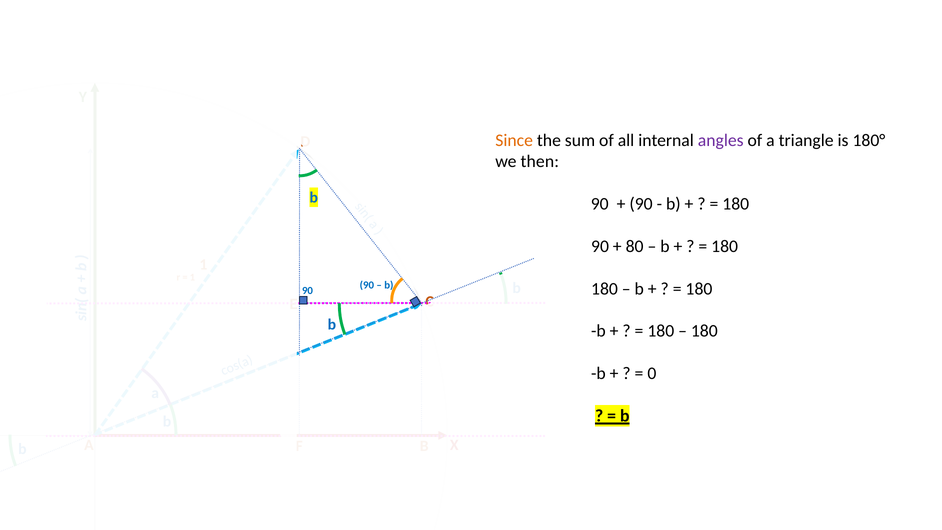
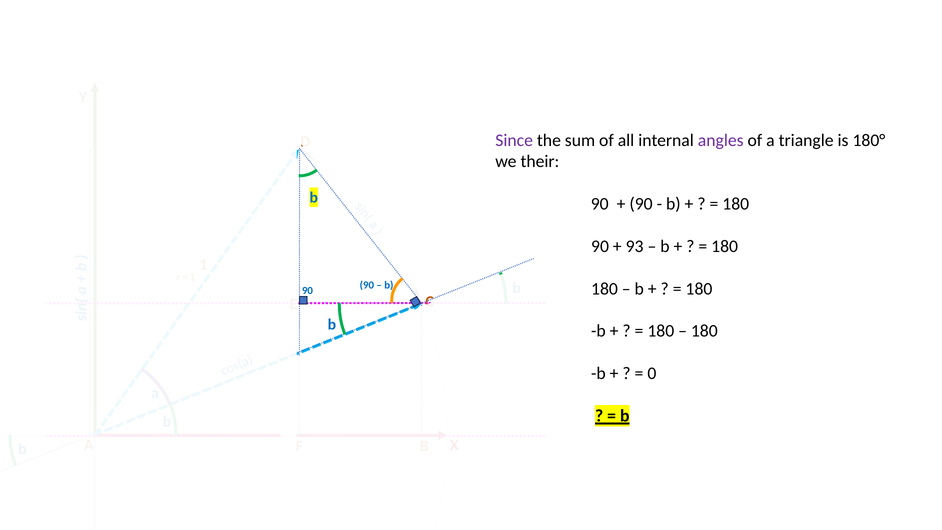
Since colour: orange -> purple (514, 140)
then: then -> their (540, 162)
80: 80 -> 93 (635, 246)
